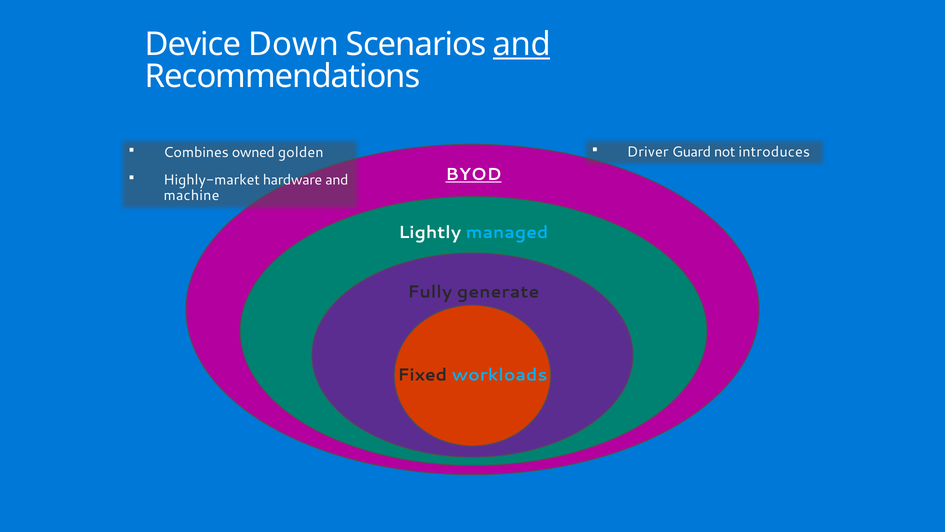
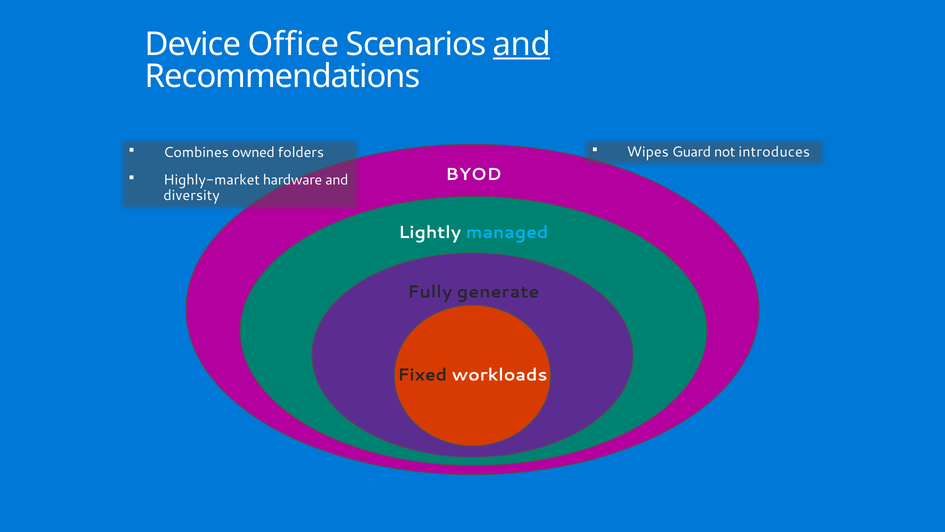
Down: Down -> Office (294, 45)
Driver: Driver -> Wipes (648, 152)
golden: golden -> folders (301, 153)
BYOD underline: present -> none (474, 174)
machine: machine -> diversity (192, 195)
workloads colour: light blue -> white (500, 375)
